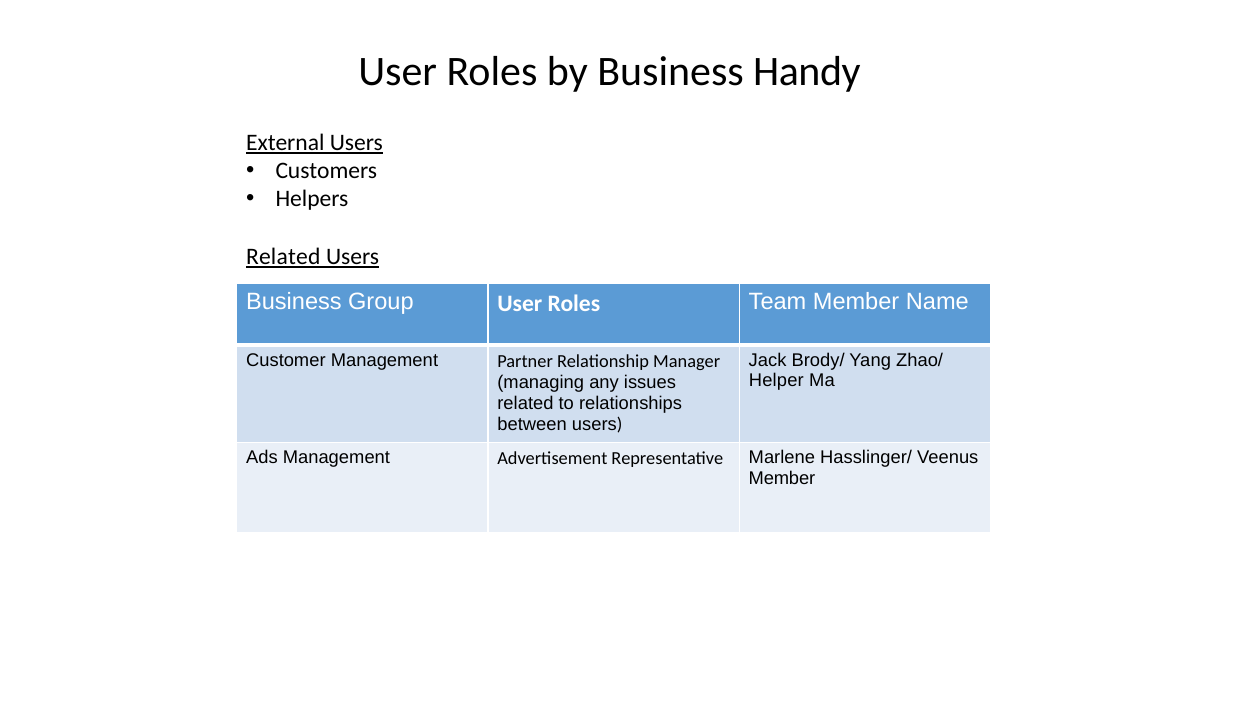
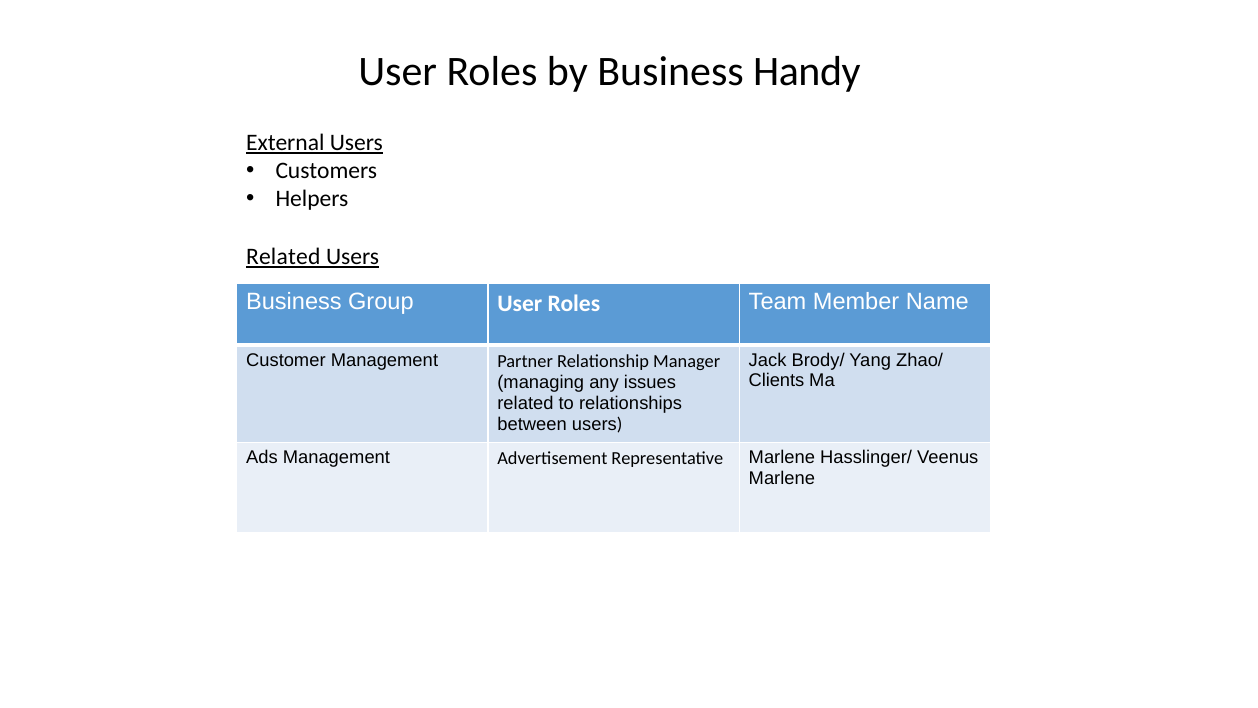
Helper: Helper -> Clients (777, 381)
Member: Member -> Marlene (782, 478)
